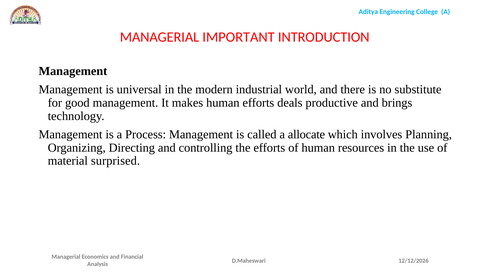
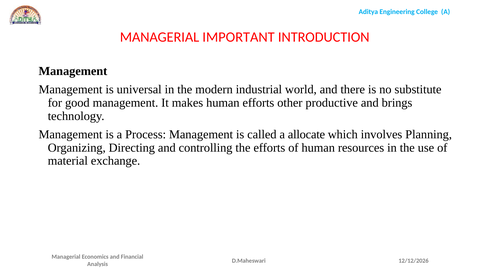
deals: deals -> other (290, 103)
surprised: surprised -> exchange (116, 161)
